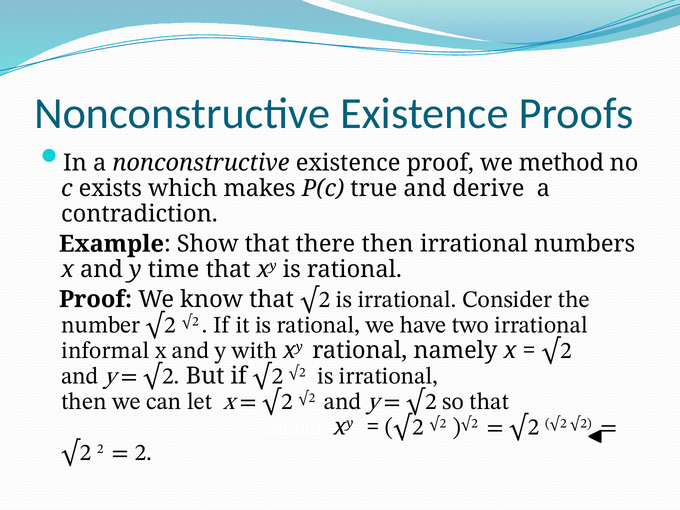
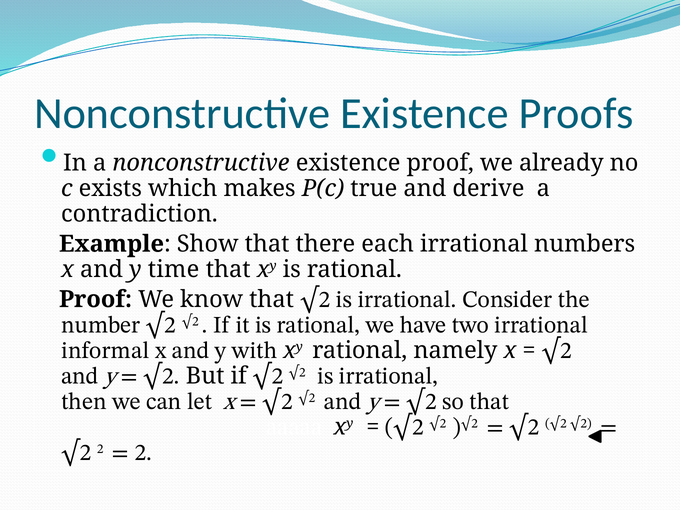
method: method -> already (561, 163)
there then: then -> each (388, 244)
